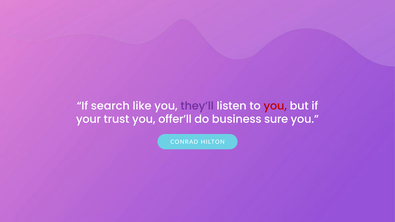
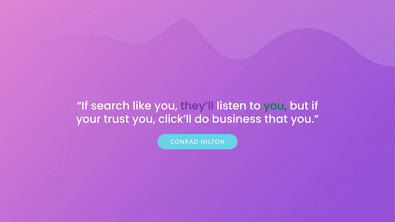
you colour: red -> green (275, 106)
offer’ll: offer’ll -> click’ll (175, 119)
sure: sure -> that (276, 119)
